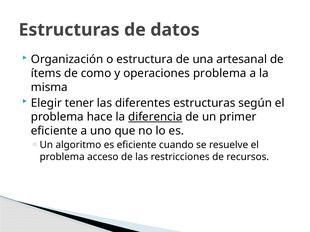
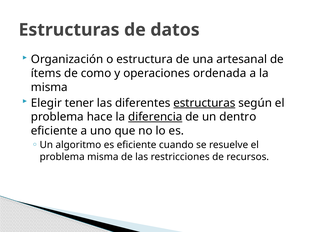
operaciones problema: problema -> ordenada (220, 74)
estructuras underline: none -> present (204, 103)
primer: primer -> dentro (238, 117)
problema acceso: acceso -> misma (103, 157)
